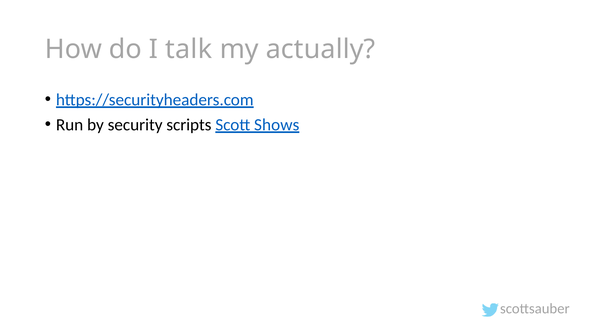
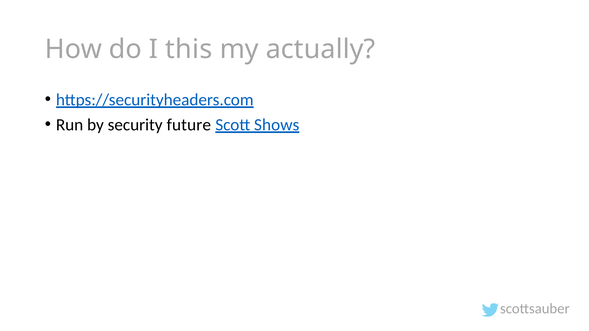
talk: talk -> this (189, 49)
scripts: scripts -> future (189, 125)
